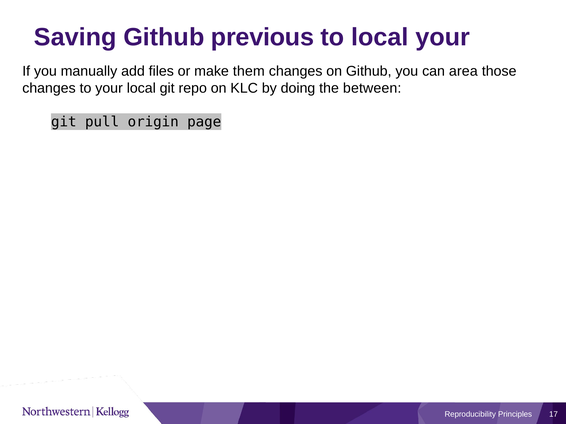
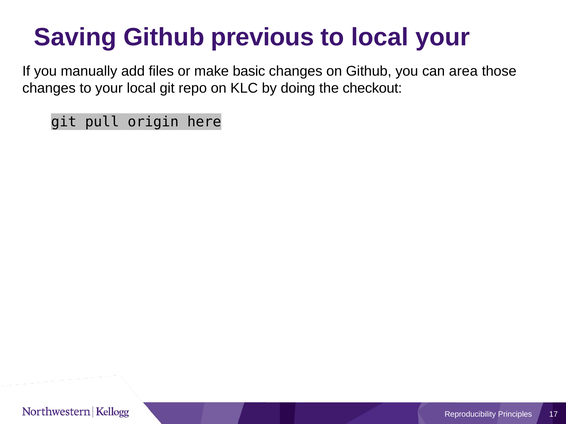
them: them -> basic (249, 71)
between: between -> checkout (372, 88)
page: page -> here (204, 122)
